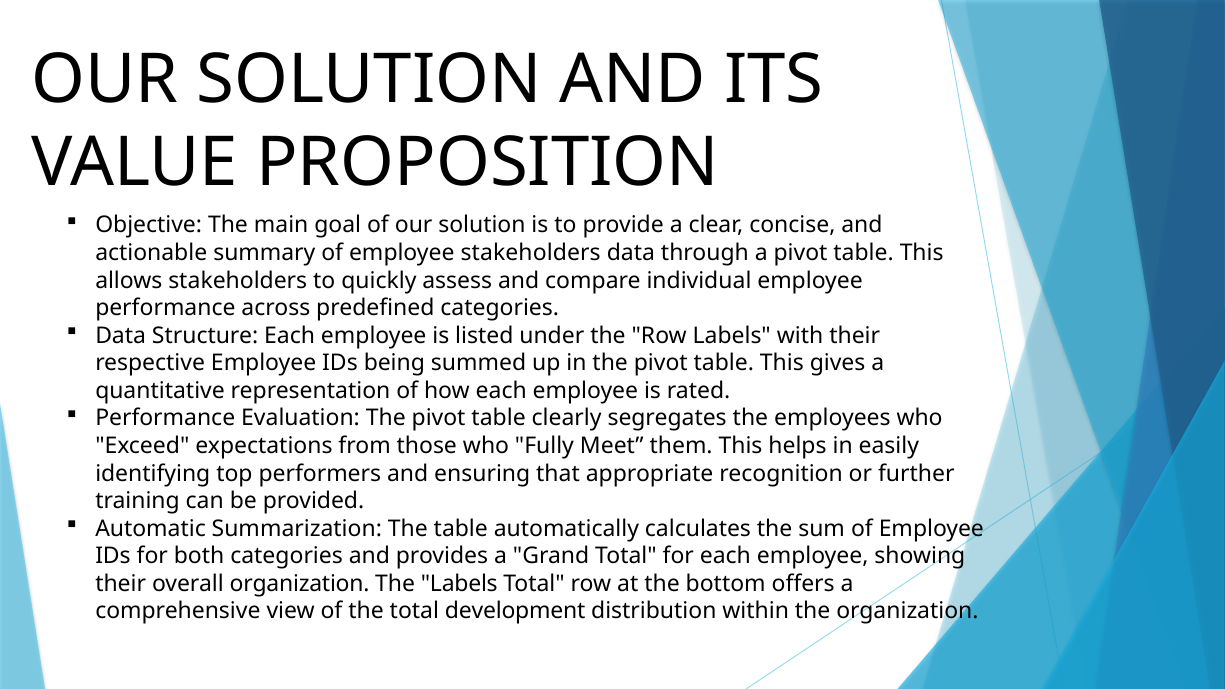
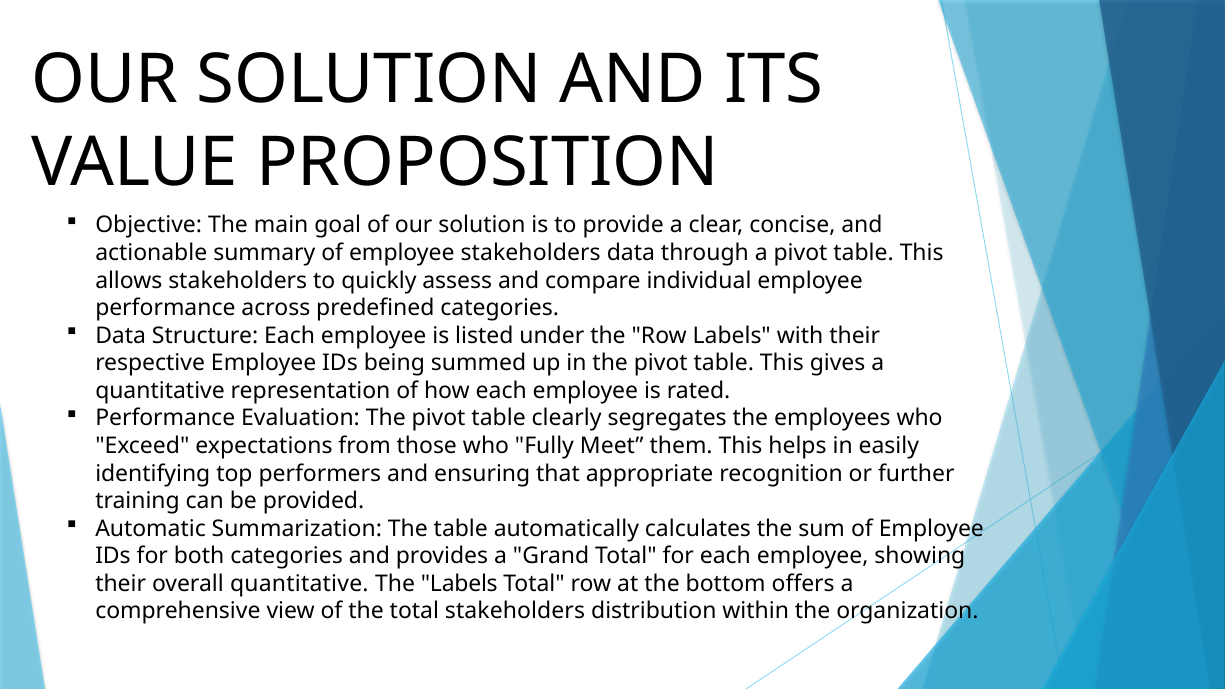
overall organization: organization -> quantitative (299, 584)
total development: development -> stakeholders (515, 611)
